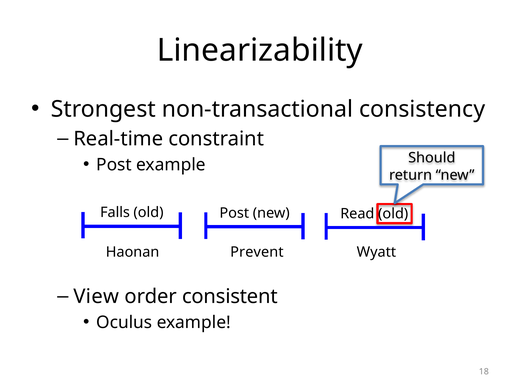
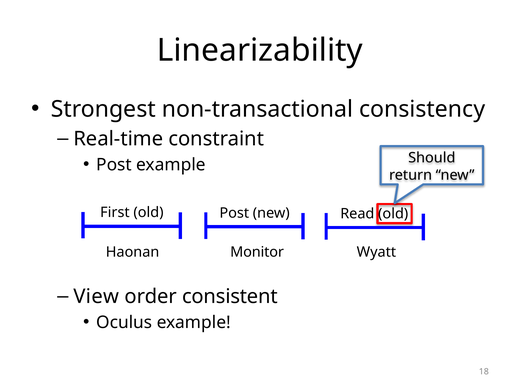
Falls: Falls -> First (115, 212)
Prevent: Prevent -> Monitor (257, 252)
